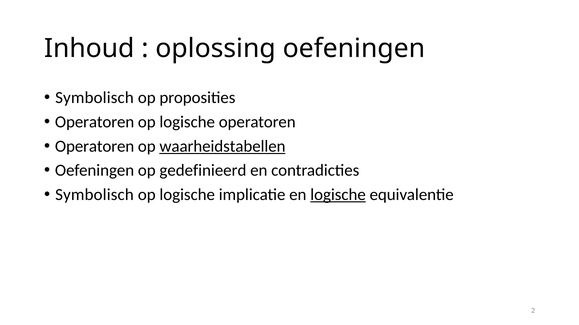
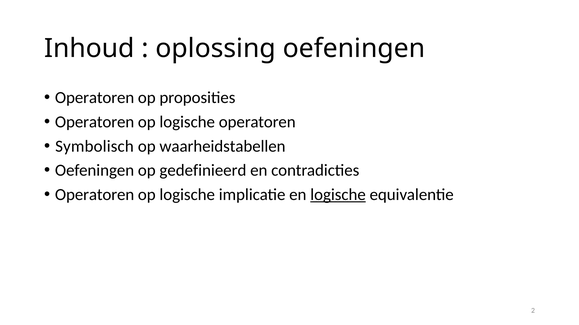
Symbolisch: Symbolisch -> Operatoren (95, 98)
Operatoren: Operatoren -> Symbolisch (94, 146)
waarheidstabellen underline: present -> none (222, 146)
Symbolisch: Symbolisch -> Operatoren (95, 195)
